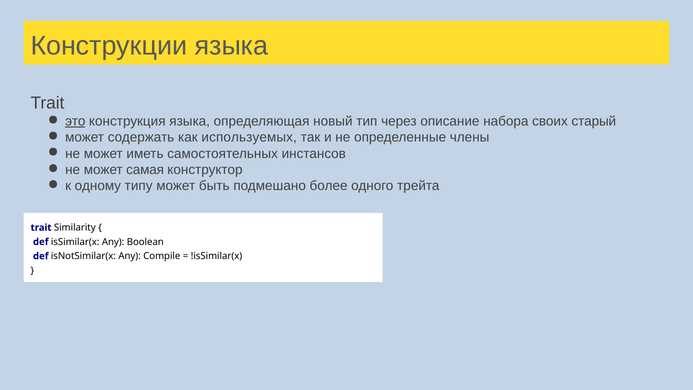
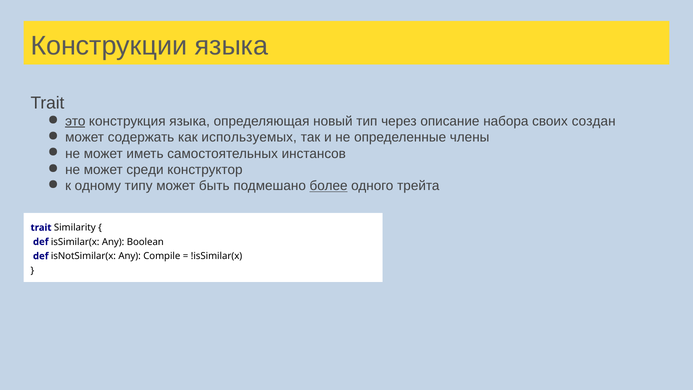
старый: старый -> создан (594, 121)
самая: самая -> среди (145, 170)
более underline: none -> present (329, 186)
